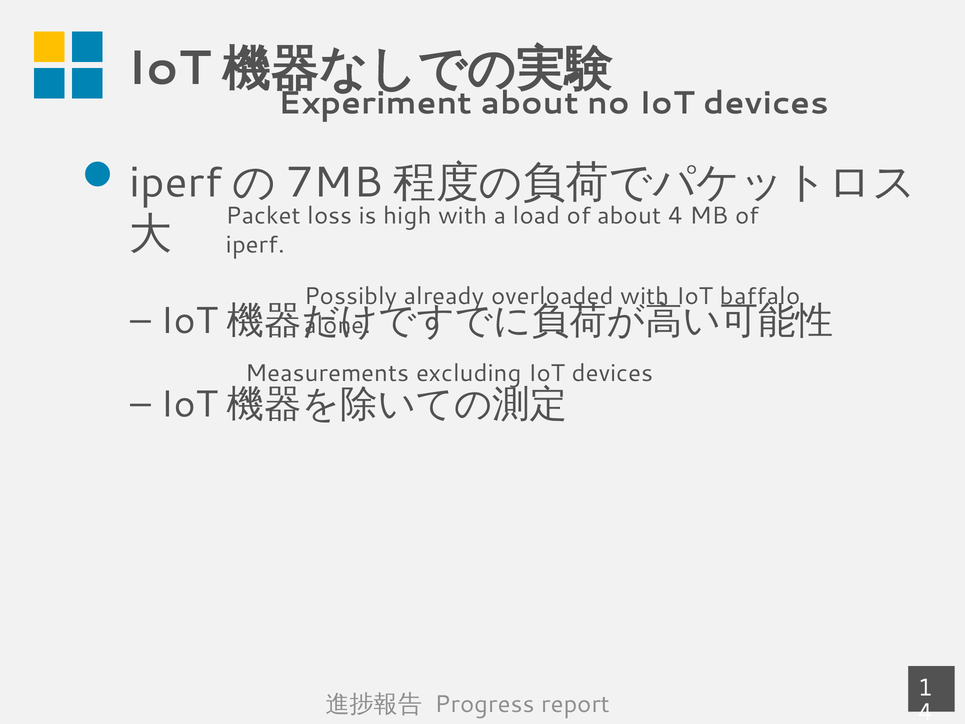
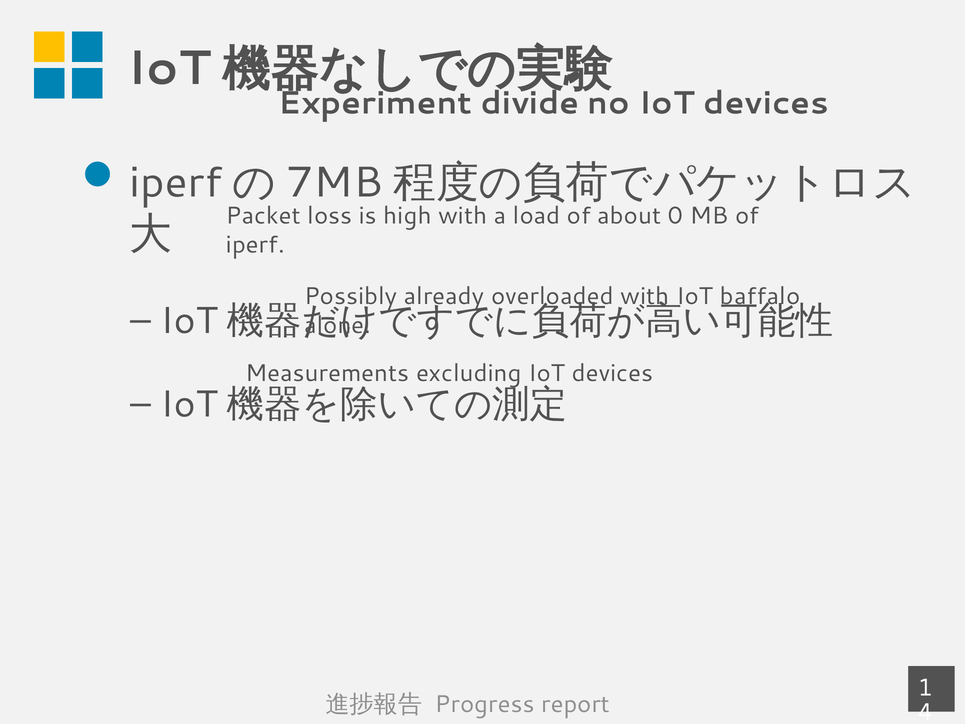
Experiment about: about -> divide (530, 103)
about 4: 4 -> 0 (675, 216)
